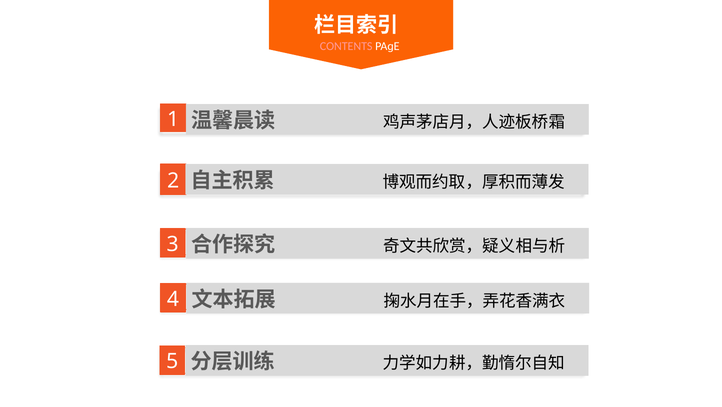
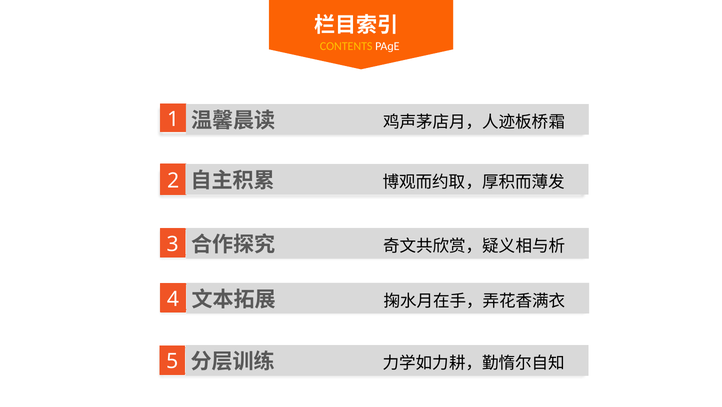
CONTENTS colour: pink -> yellow (346, 46)
